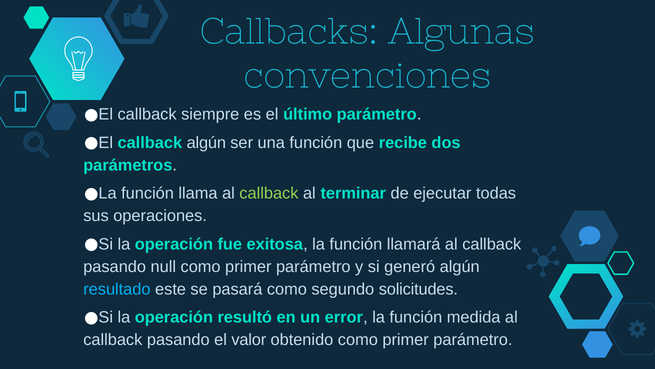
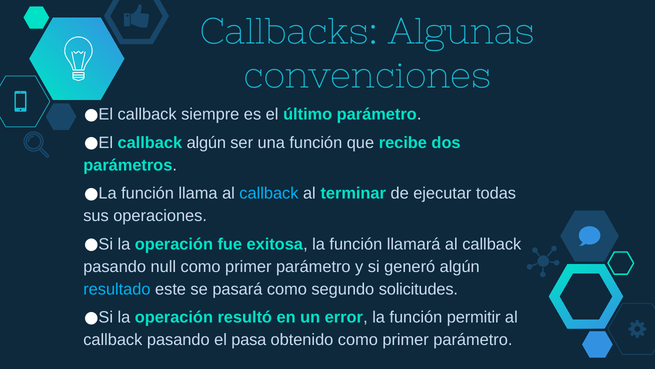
callback colour: light green -> light blue (269, 193)
medida: medida -> permitir (474, 317)
valor: valor -> pasa (249, 340)
